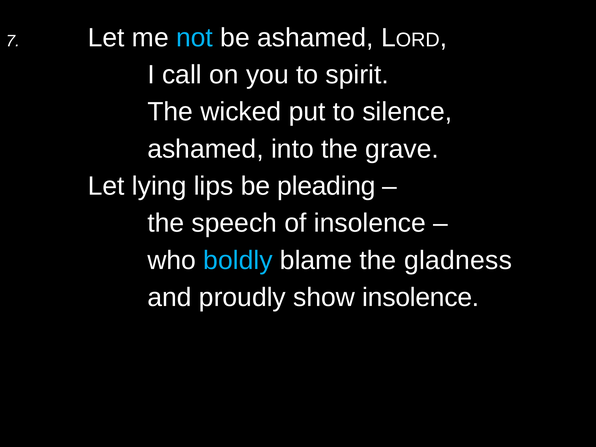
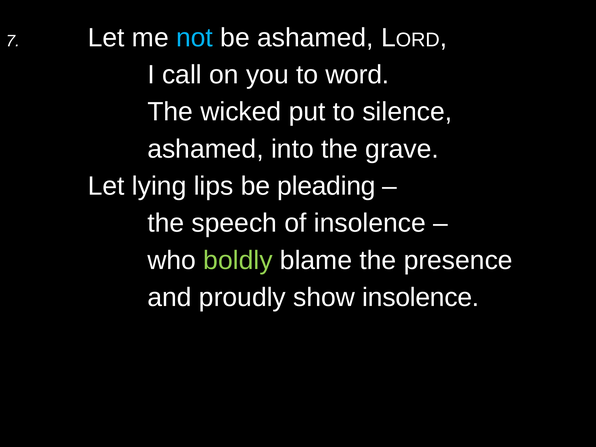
spirit: spirit -> word (357, 75)
boldly colour: light blue -> light green (238, 260)
gladness: gladness -> presence (458, 260)
